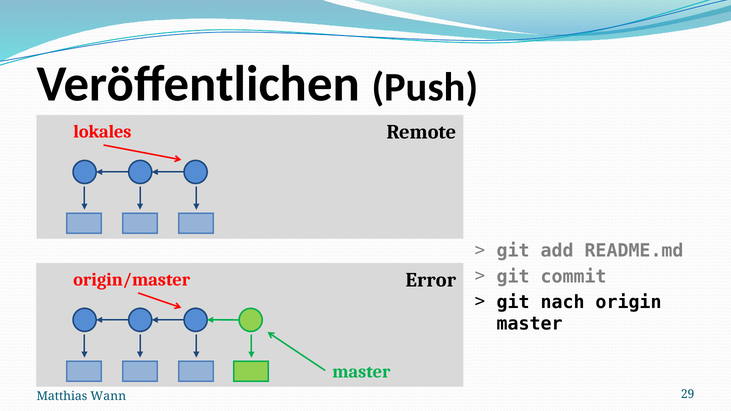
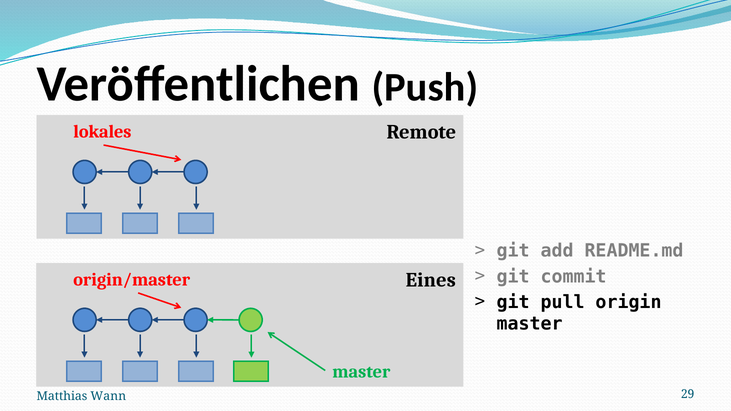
Error: Error -> Eines (431, 280)
nach: nach -> pull (563, 302)
